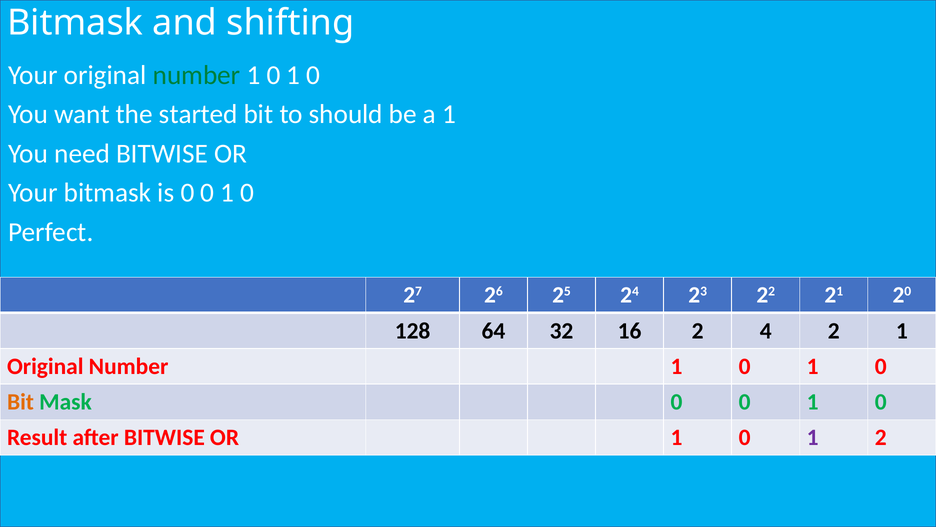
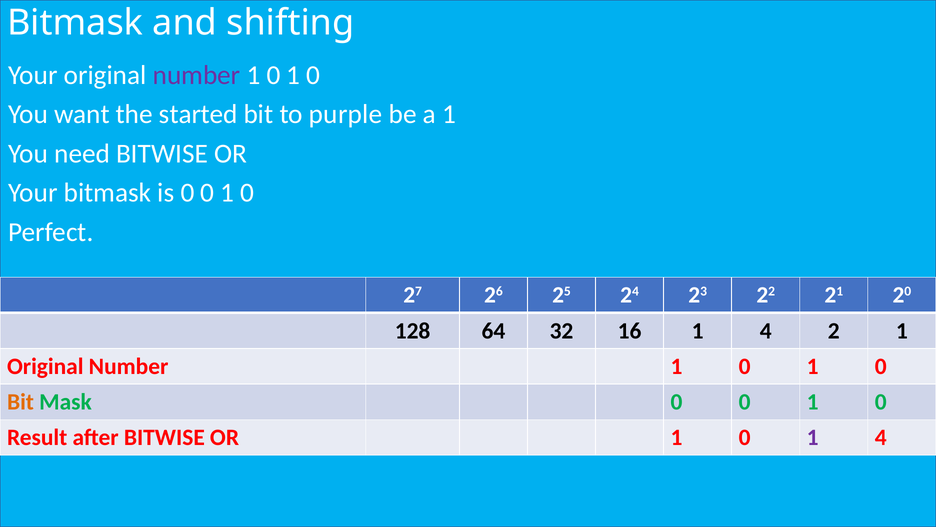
number colour: green -> purple (197, 75)
should: should -> purple (346, 114)
16 2: 2 -> 1 (698, 331)
0 1 2: 2 -> 4 (881, 437)
